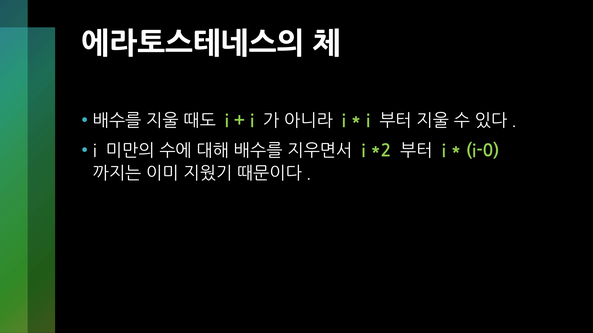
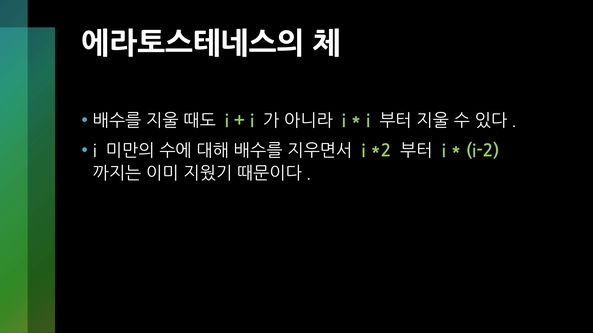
i-0: i-0 -> i-2 (483, 151)
